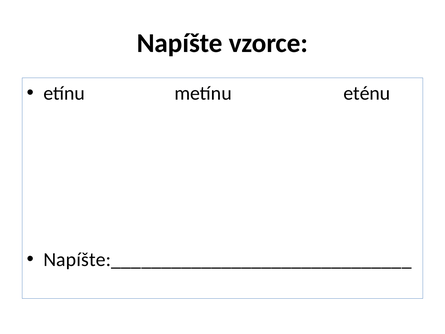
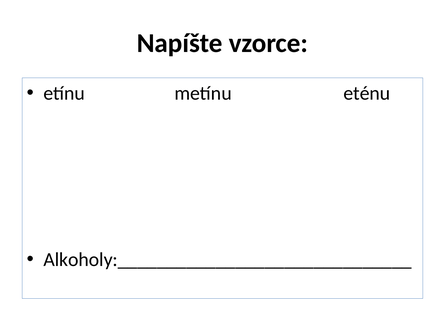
Napíšte:______________________________: Napíšte:______________________________ -> Alkoholy:______________________________ (228, 260)
